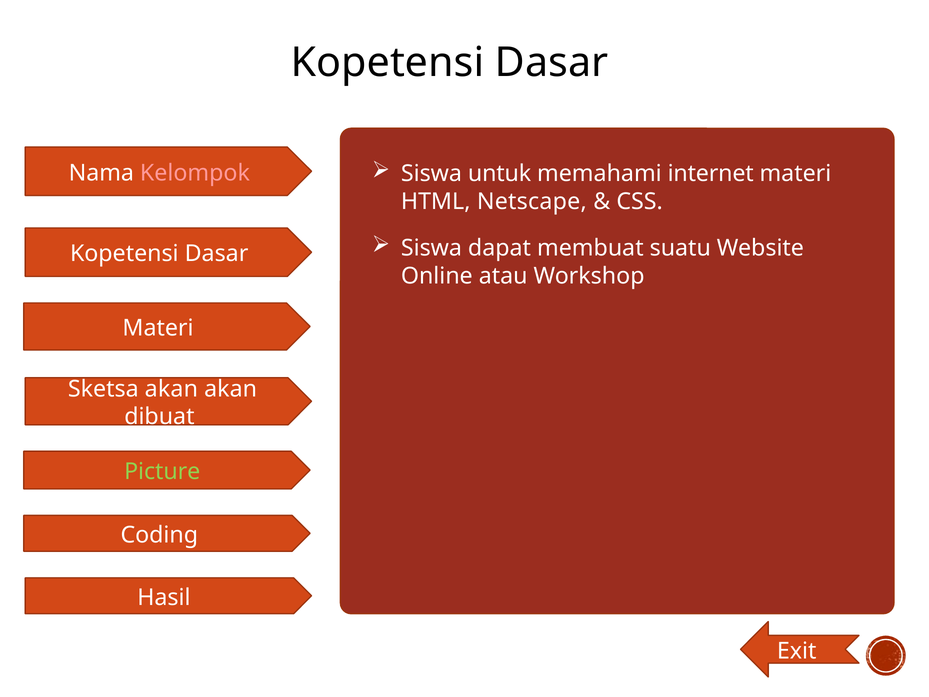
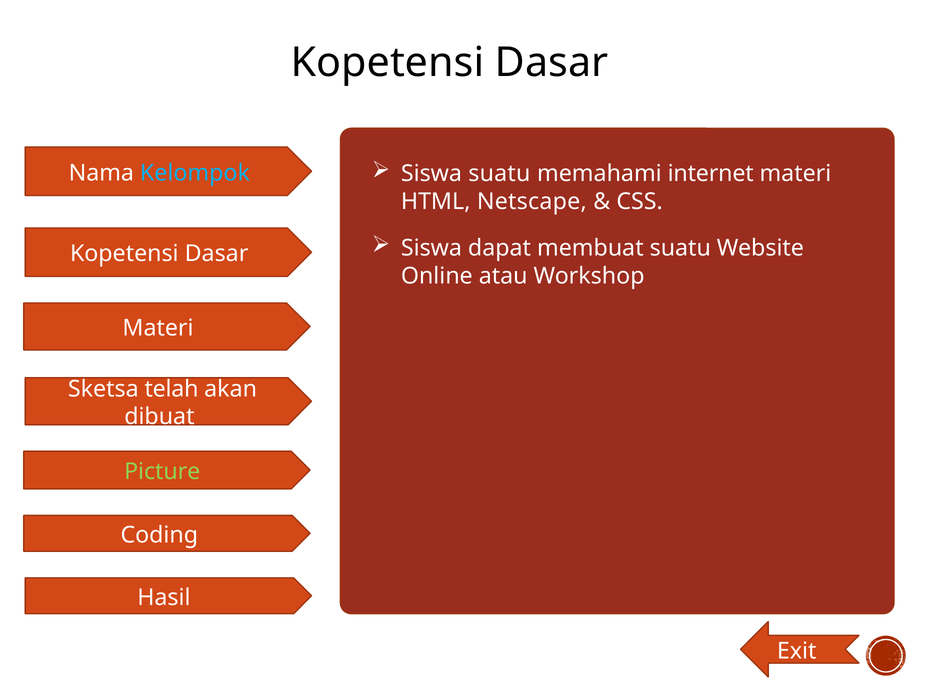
Siswa untuk: untuk -> suatu (499, 174)
Kelompok colour: pink -> light blue (195, 173)
Sketsa akan: akan -> telah (172, 389)
